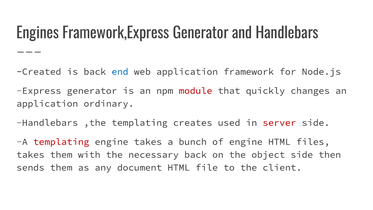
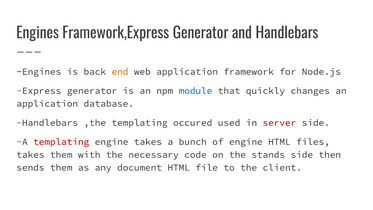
Created: Created -> Engines (39, 72)
end colour: blue -> orange (120, 72)
module colour: red -> blue (195, 91)
ordinary: ordinary -> database (109, 104)
creates: creates -> occured (193, 123)
necessary back: back -> code (195, 155)
object: object -> stands (268, 155)
